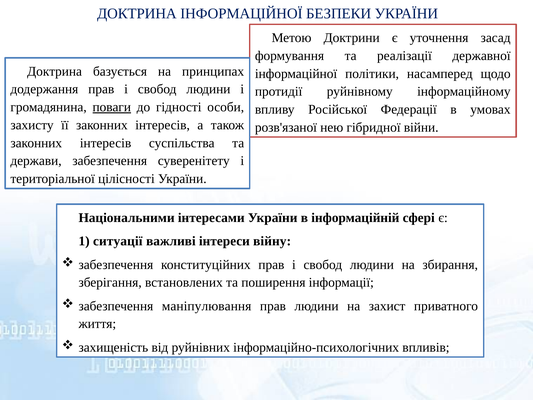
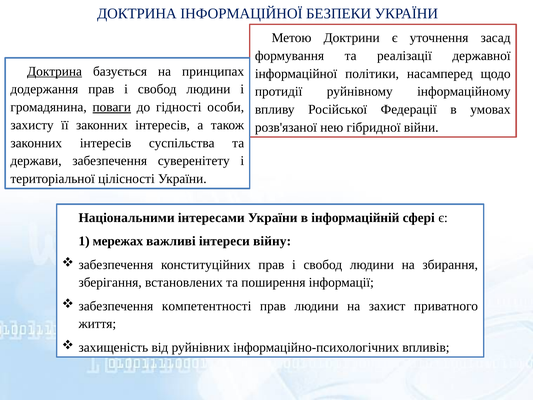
Доктрина underline: none -> present (55, 71)
ситуації: ситуації -> мережах (118, 241)
маніпулювання: маніпулювання -> компетентності (207, 306)
